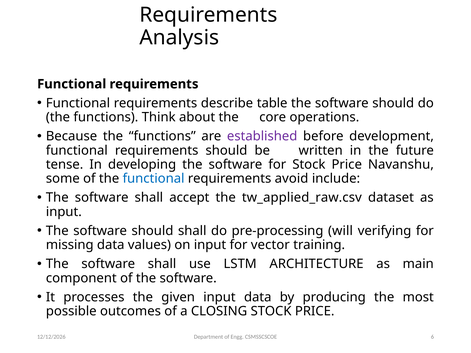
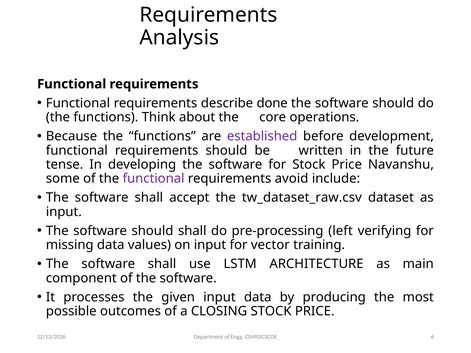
table: table -> done (272, 103)
functional colour: blue -> purple (154, 179)
tw_applied_raw.csv: tw_applied_raw.csv -> tw_dataset_raw.csv (302, 198)
will: will -> left (341, 231)
